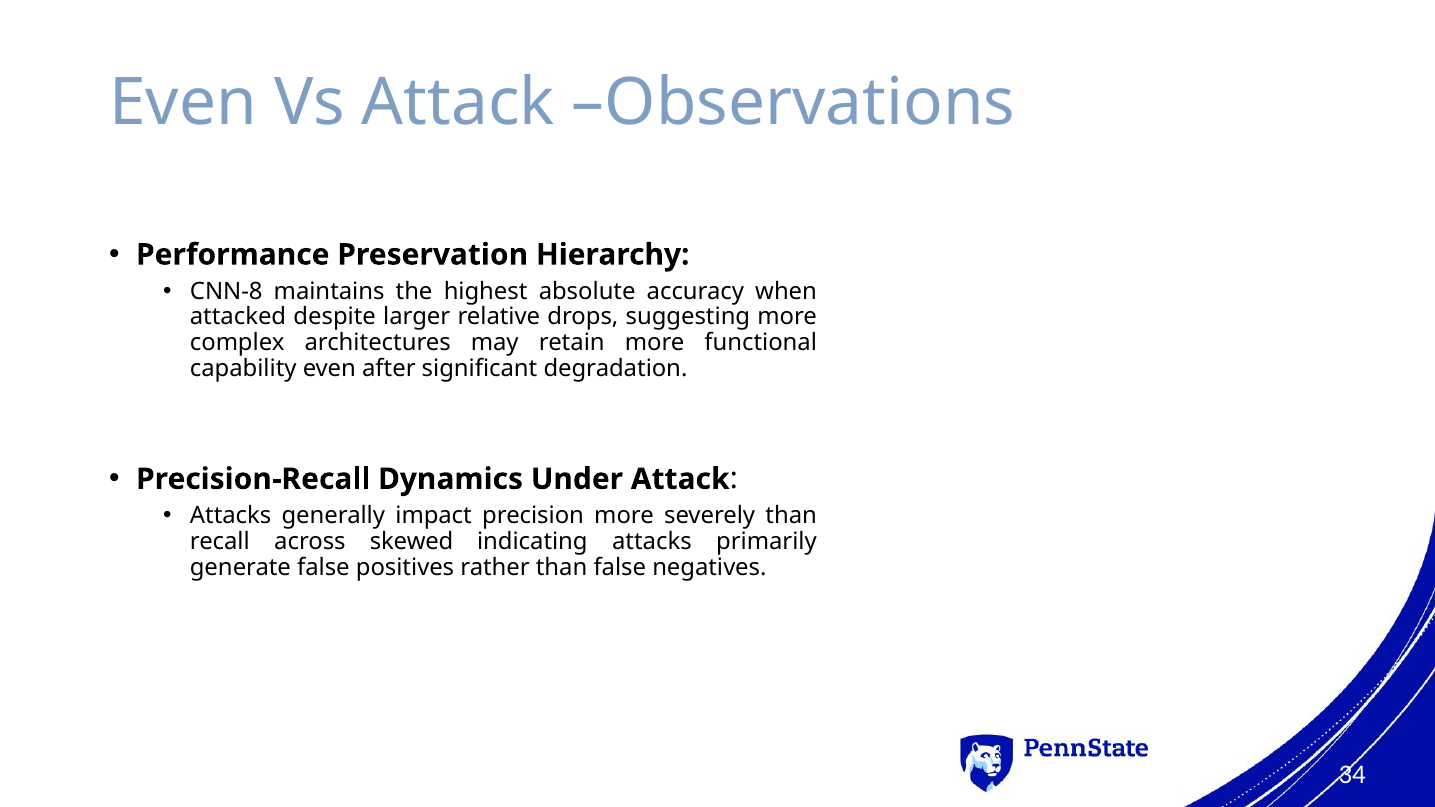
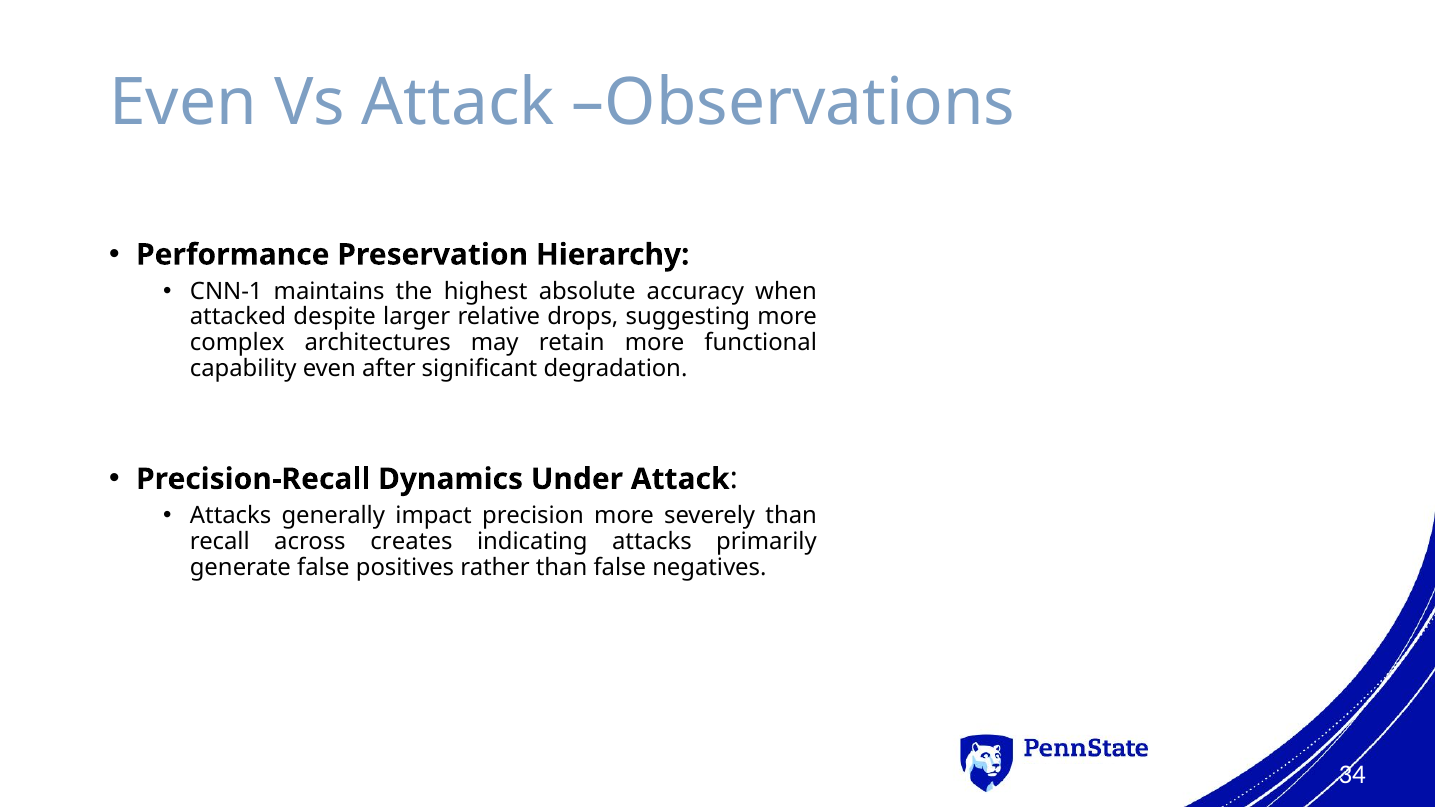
CNN-8: CNN-8 -> CNN-1 (226, 291)
skewed: skewed -> creates (411, 542)
